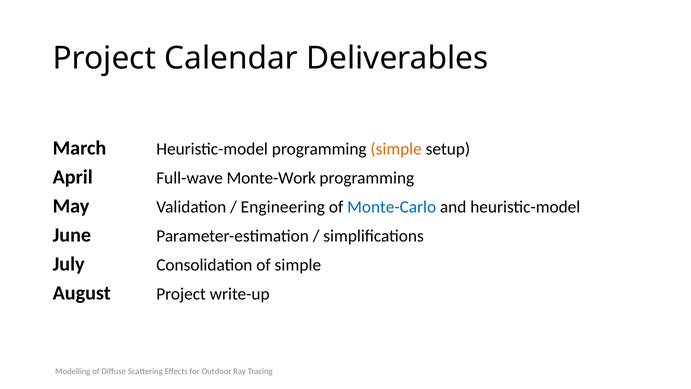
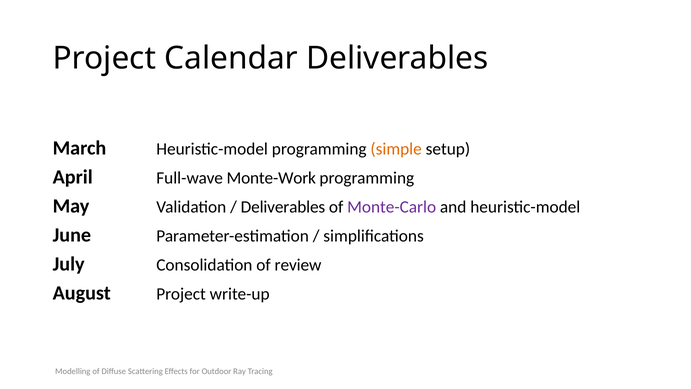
Engineering: Engineering -> Deliverables (283, 207)
Monte-Carlo colour: blue -> purple (392, 207)
of simple: simple -> review (298, 265)
